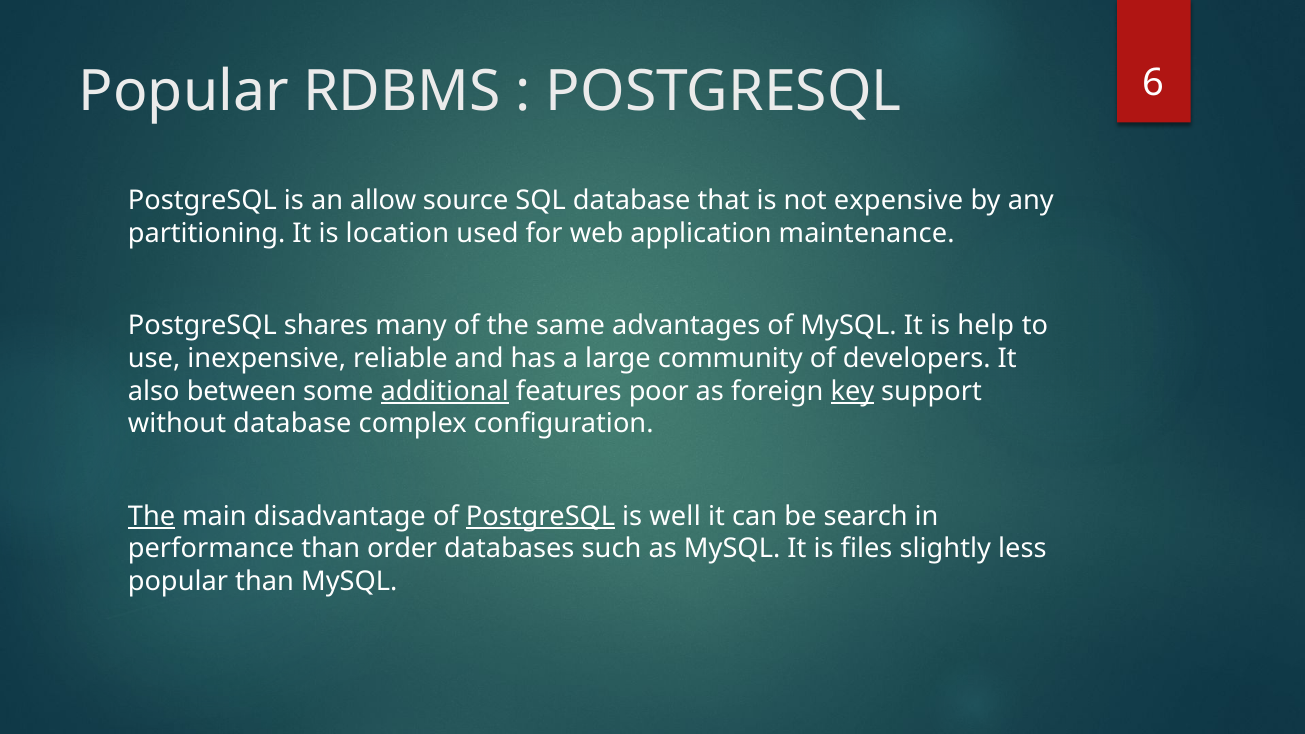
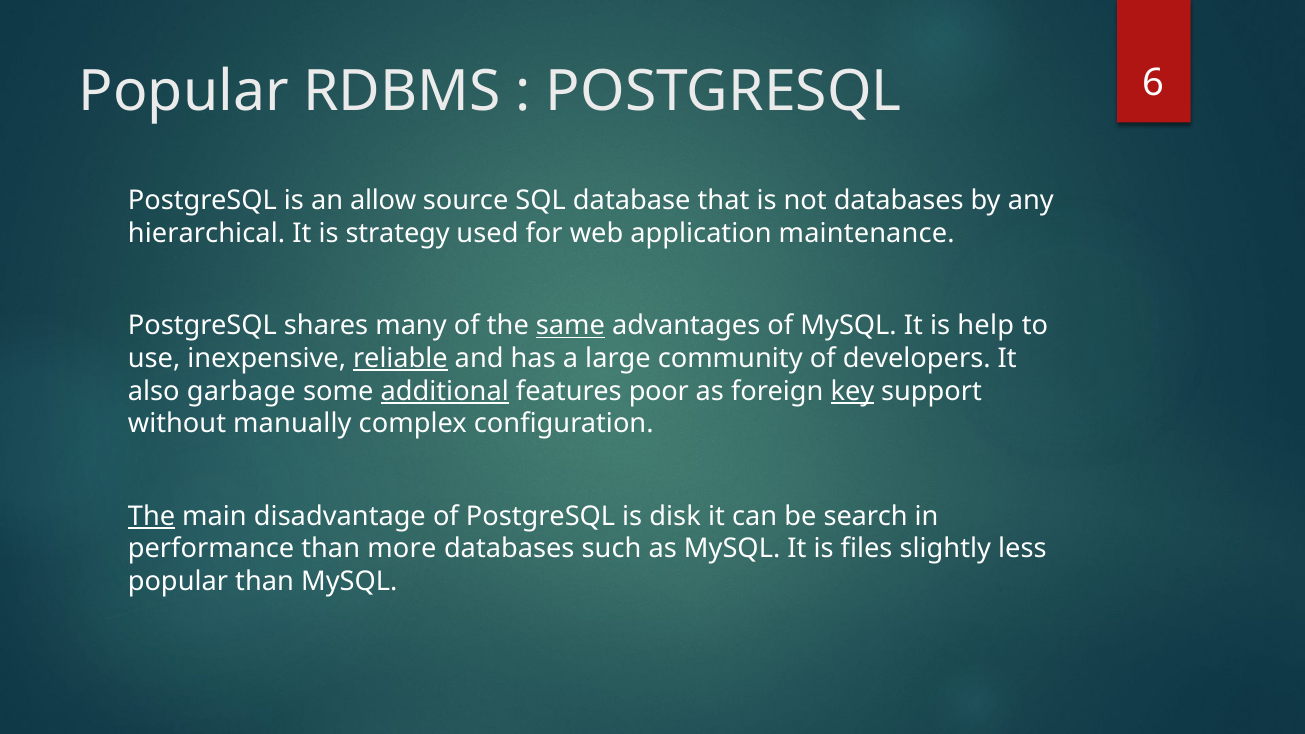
not expensive: expensive -> databases (899, 201)
partitioning: partitioning -> hierarchical (207, 233)
location: location -> strategy (398, 233)
same underline: none -> present (570, 326)
reliable underline: none -> present (400, 359)
between: between -> garbage (241, 391)
without database: database -> manually (292, 424)
PostgreSQL underline: present -> none (541, 516)
well: well -> disk (675, 516)
order: order -> more (402, 549)
